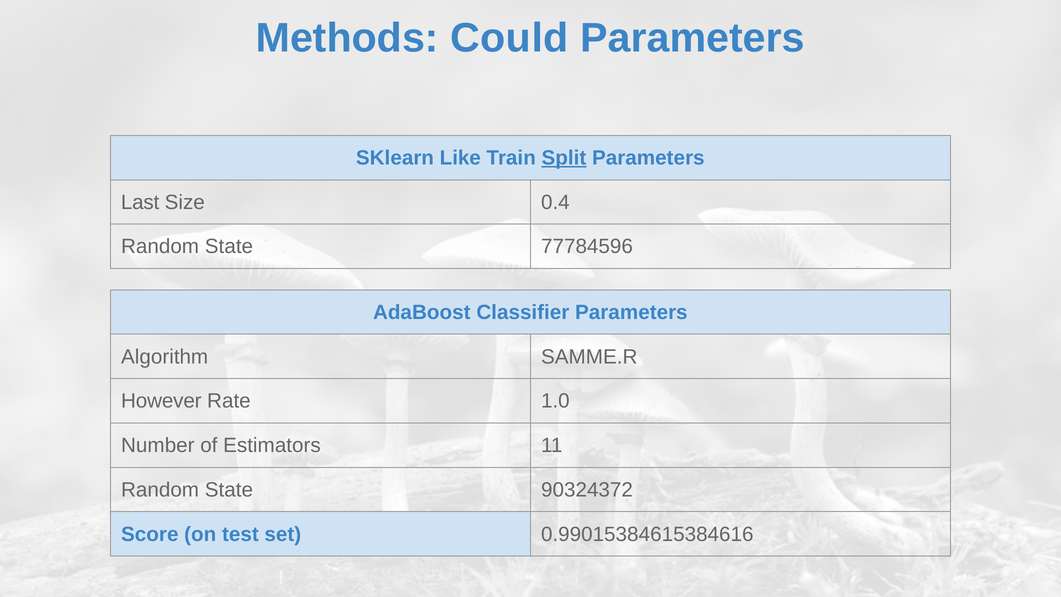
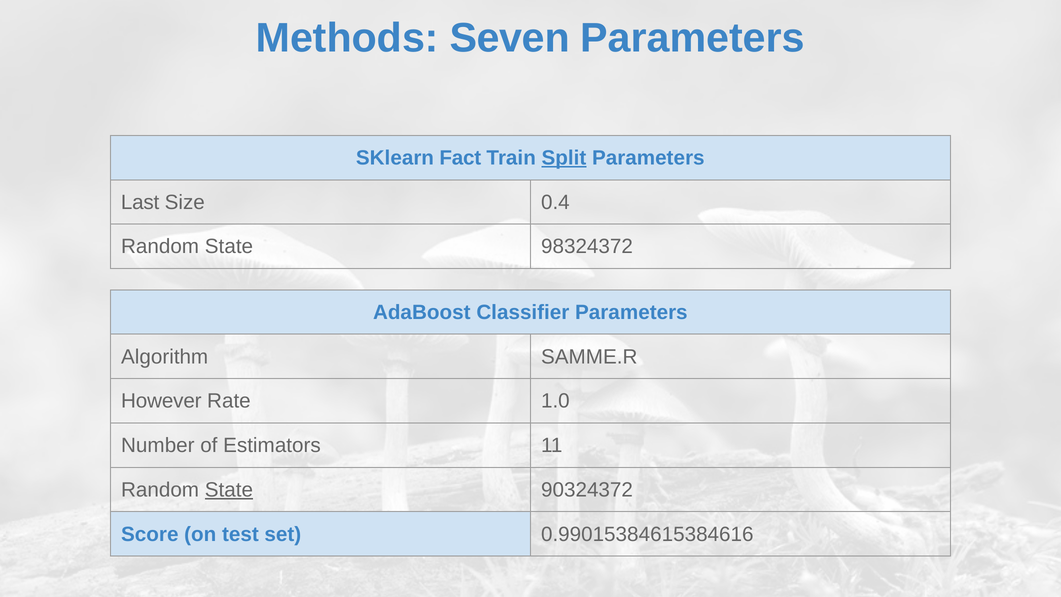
Could: Could -> Seven (510, 38)
Like: Like -> Fact (460, 158)
77784596: 77784596 -> 98324372 (587, 247)
State underline: none -> present (229, 490)
